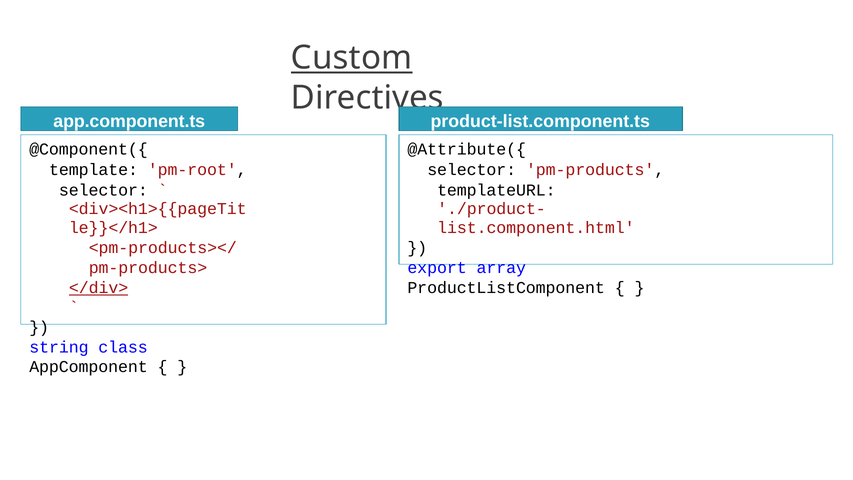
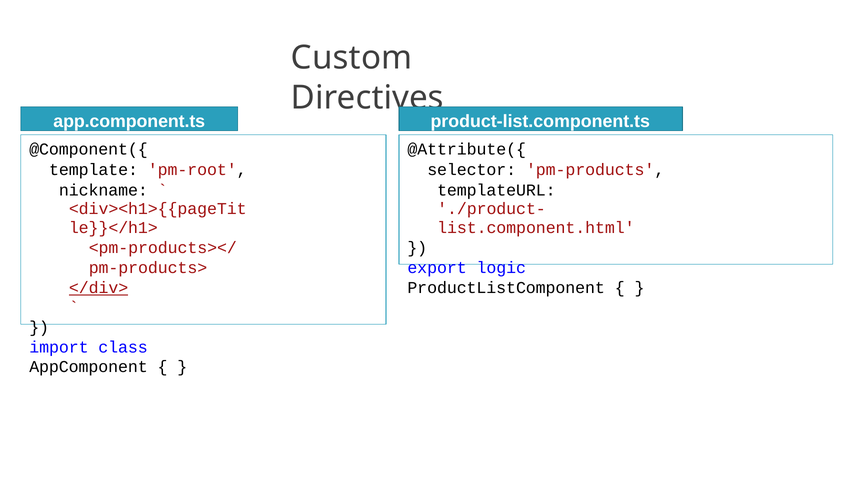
Custom underline: present -> none (352, 58)
selector: selector -> nickname (103, 190)
array: array -> logic (501, 268)
string: string -> import (59, 347)
